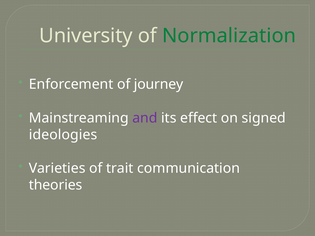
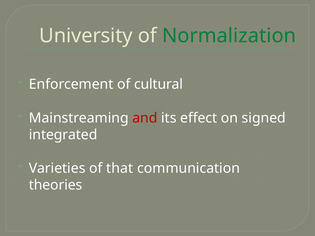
journey: journey -> cultural (159, 84)
and colour: purple -> red (145, 118)
ideologies: ideologies -> integrated (63, 135)
trait: trait -> that (120, 168)
